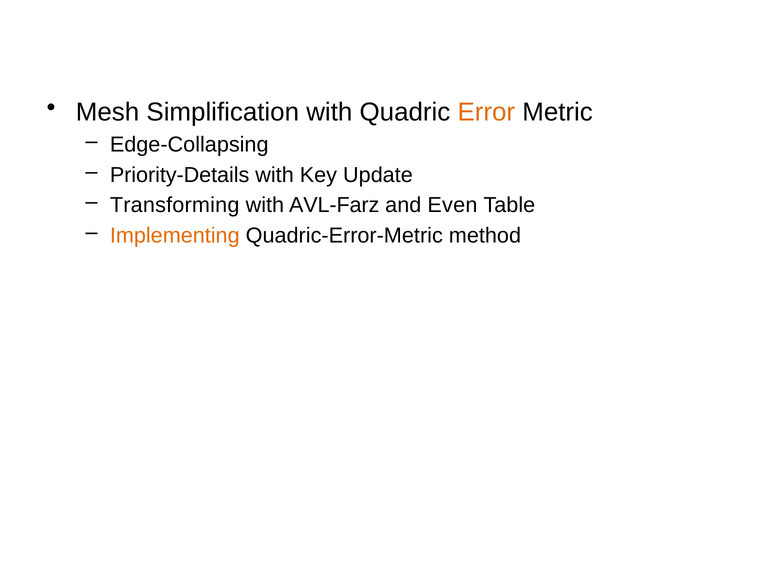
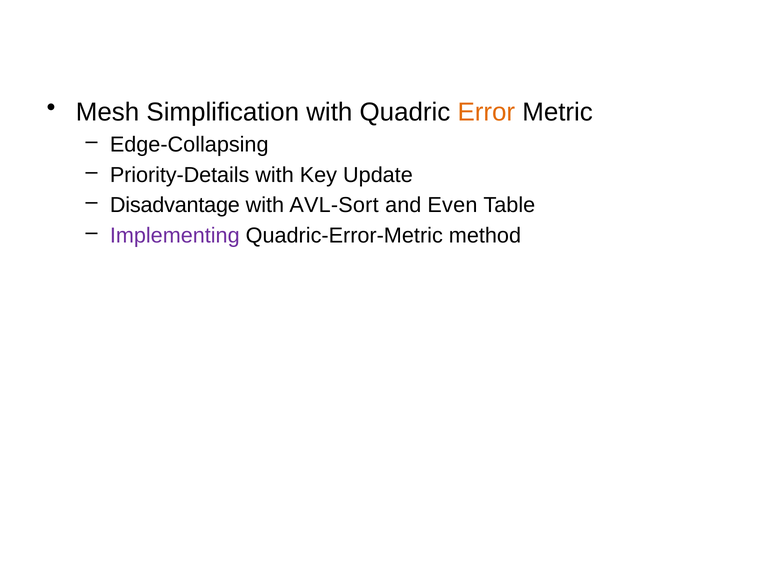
Transforming: Transforming -> Disadvantage (175, 205)
AVL-Farz: AVL-Farz -> AVL-Sort (334, 205)
Implementing colour: orange -> purple (175, 235)
